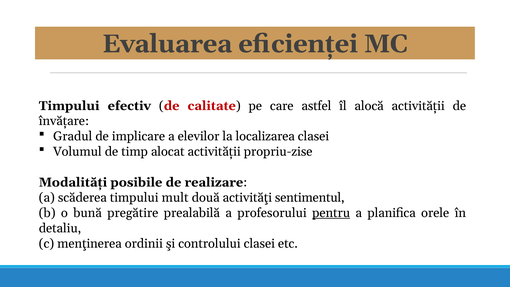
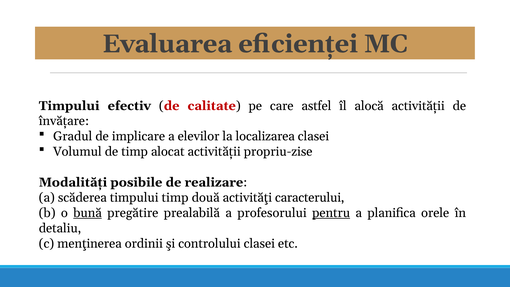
timpului mult: mult -> timp (175, 198)
sentimentul: sentimentul -> caracterului (310, 198)
bună underline: none -> present (88, 213)
